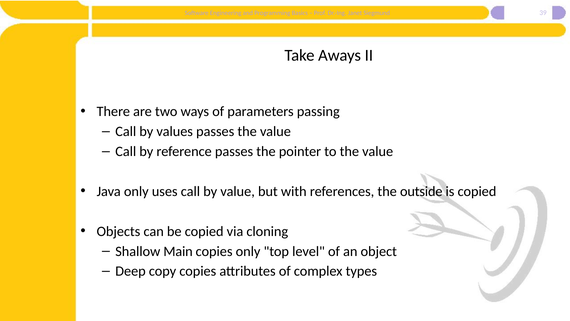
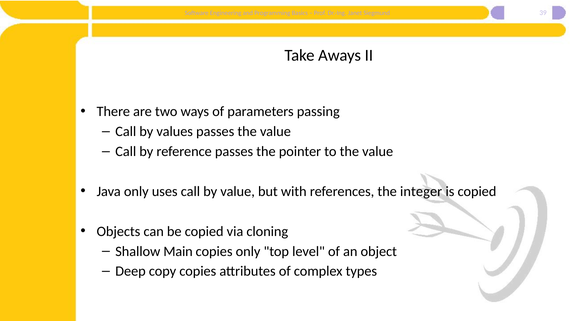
outside: outside -> integer (421, 191)
